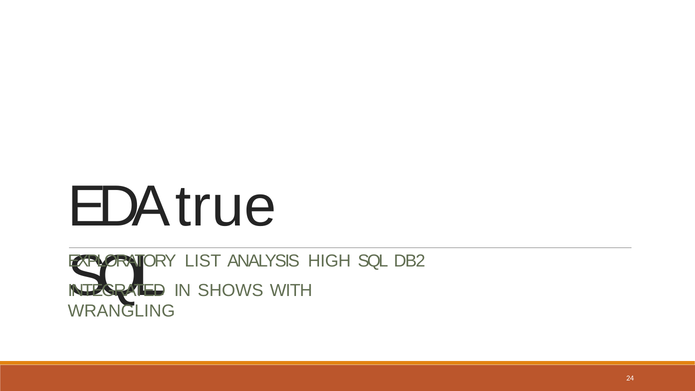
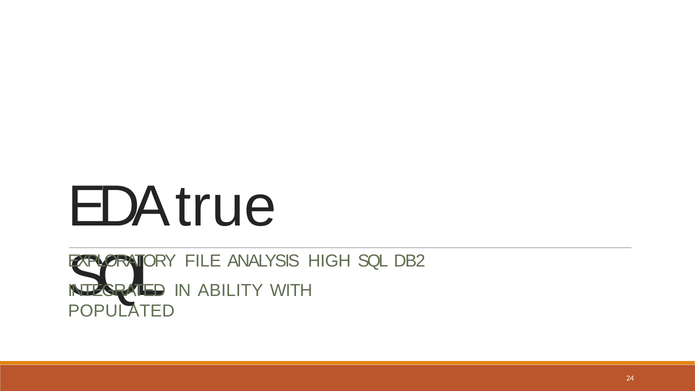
LIST: LIST -> FILE (203, 261)
SHOWS: SHOWS -> ABILITY (230, 290)
WRANGLING: WRANGLING -> POPULATED (121, 311)
